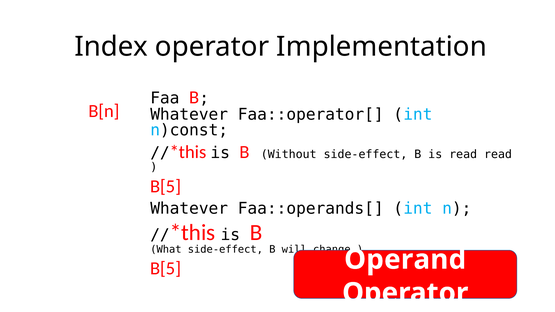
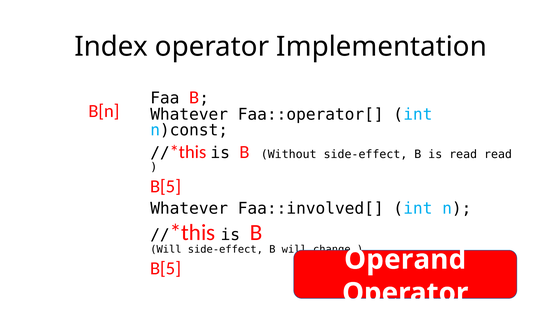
Faa::operands[: Faa::operands[ -> Faa::involved[ (311, 209)
What: What -> Will (166, 250)
